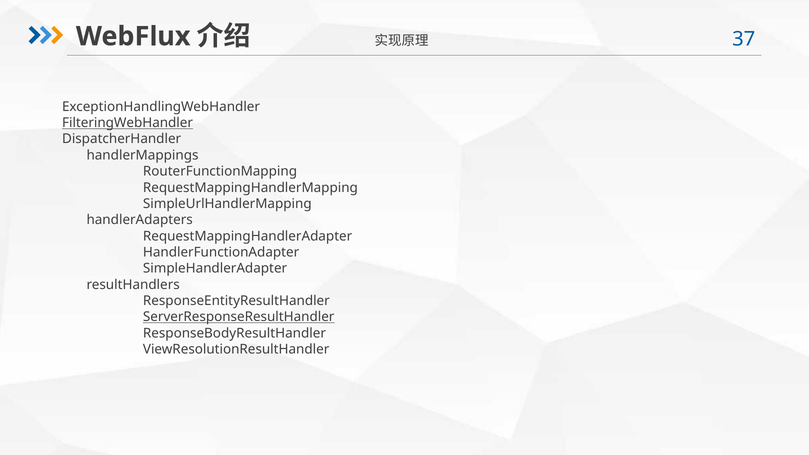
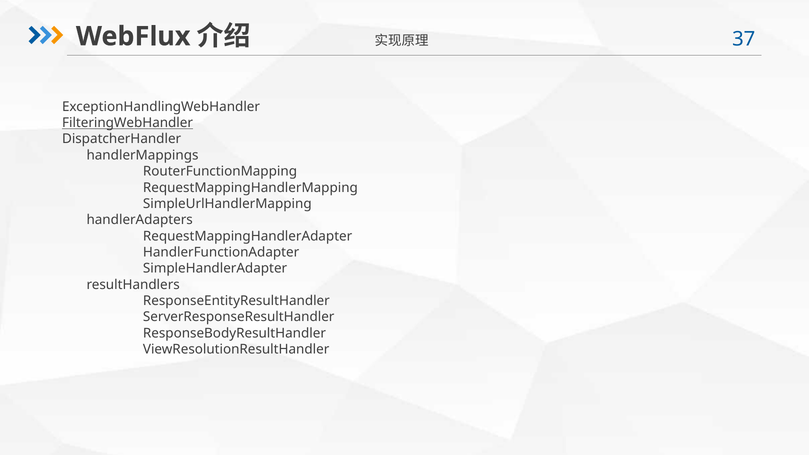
ServerResponseResultHandler underline: present -> none (239, 317)
